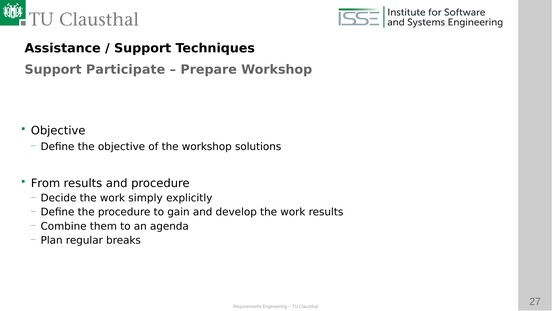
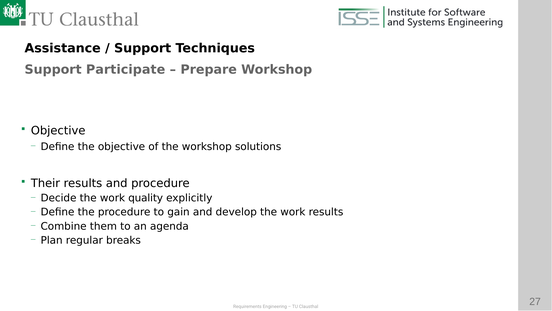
From: From -> Their (45, 183)
simply: simply -> quality (146, 198)
